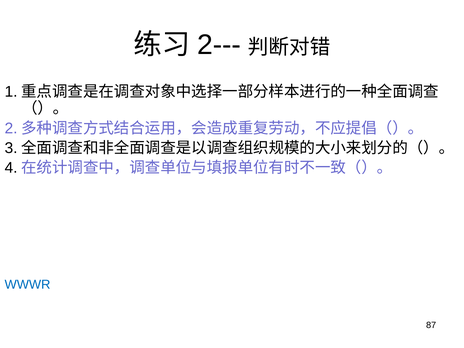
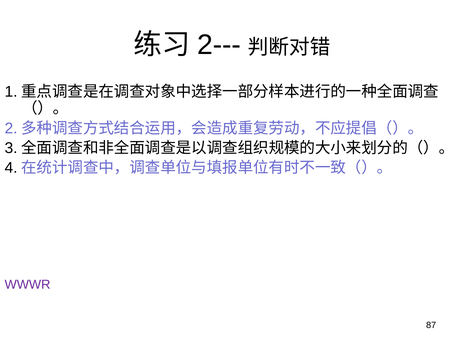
WWWR colour: blue -> purple (28, 285)
